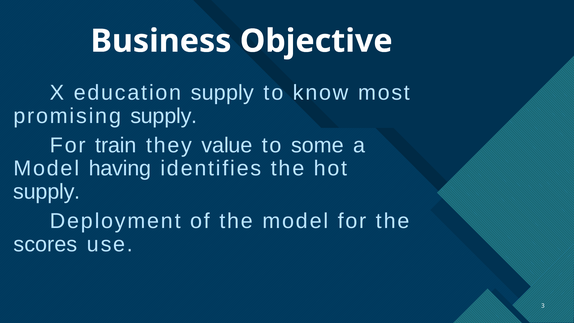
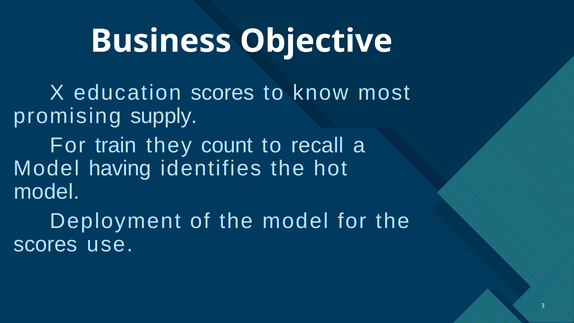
education supply: supply -> scores (222, 93)
value: value -> count (227, 145)
some: some -> recall (317, 145)
supply: supply -> model (47, 192)
